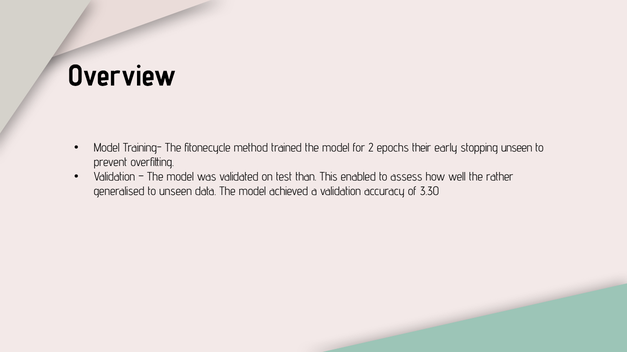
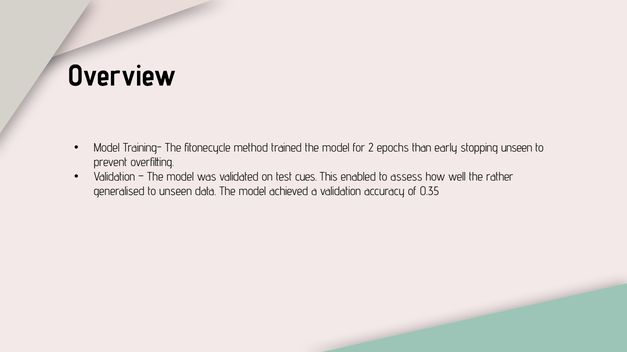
their: their -> than (422, 148)
than: than -> cues (306, 177)
3.30: 3.30 -> 0.35 (429, 192)
